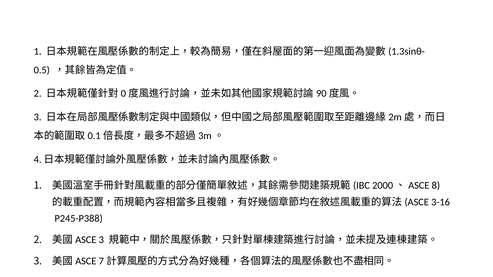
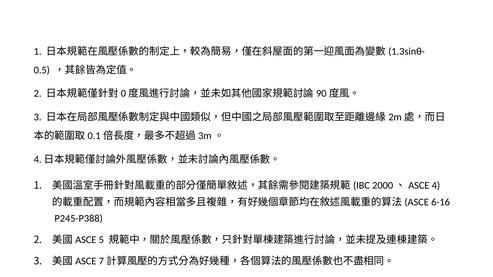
8: 8 -> 4 (436, 186)
3-16: 3-16 -> 6-16 (441, 202)
3: 3 -> 5 (101, 240)
